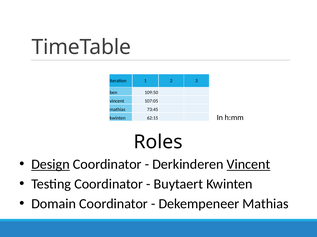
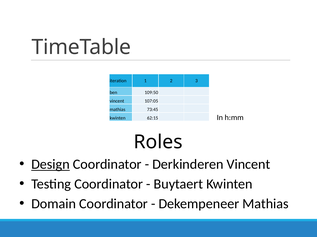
Vincent underline: present -> none (248, 165)
